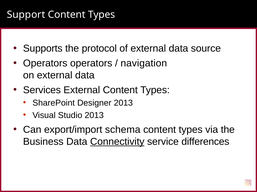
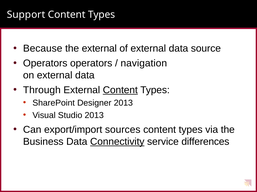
Supports: Supports -> Because (43, 49)
the protocol: protocol -> external (99, 49)
Services: Services -> Through (42, 90)
Content underline: none -> present (120, 90)
schema: schema -> sources (123, 130)
